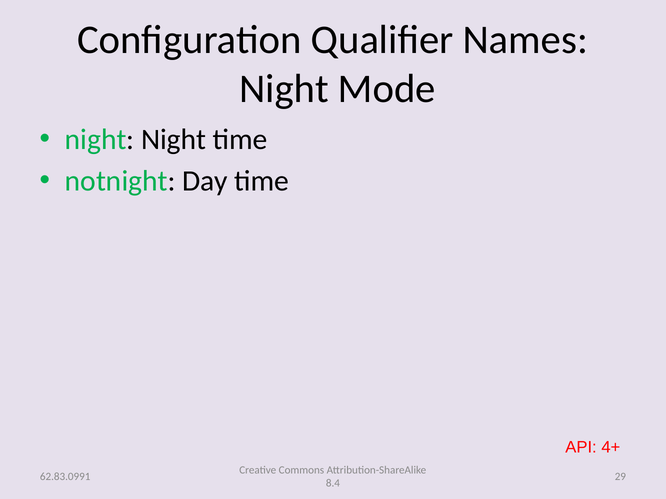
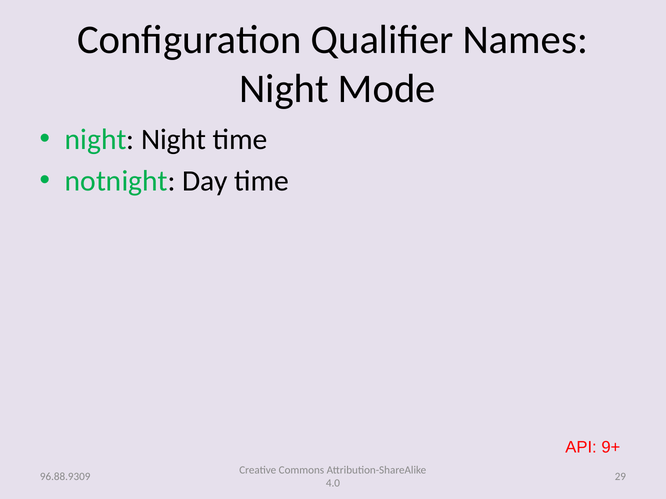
4+: 4+ -> 9+ (611, 448)
62.83.0991: 62.83.0991 -> 96.88.9309 (65, 477)
8.4: 8.4 -> 4.0 (333, 484)
